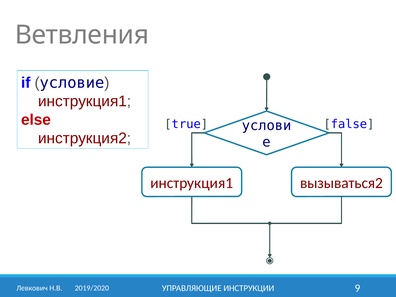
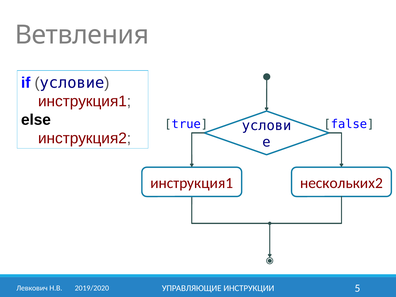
else colour: red -> black (36, 120)
вызываться2: вызываться2 -> нескольких2 (341, 183)
9: 9 -> 5 (357, 288)
